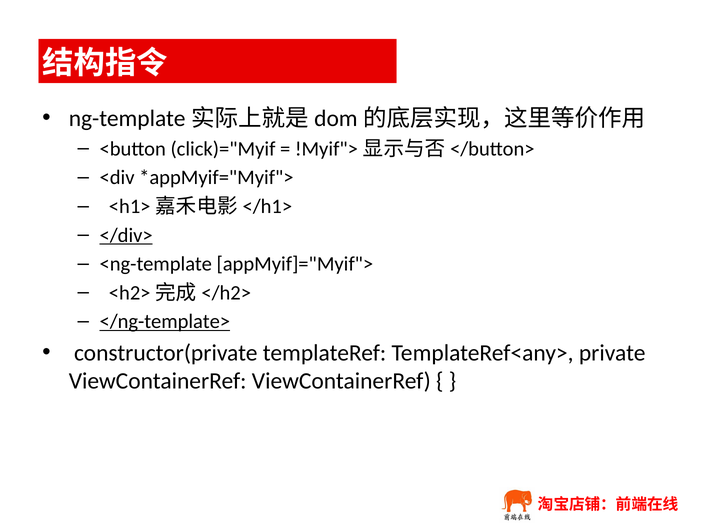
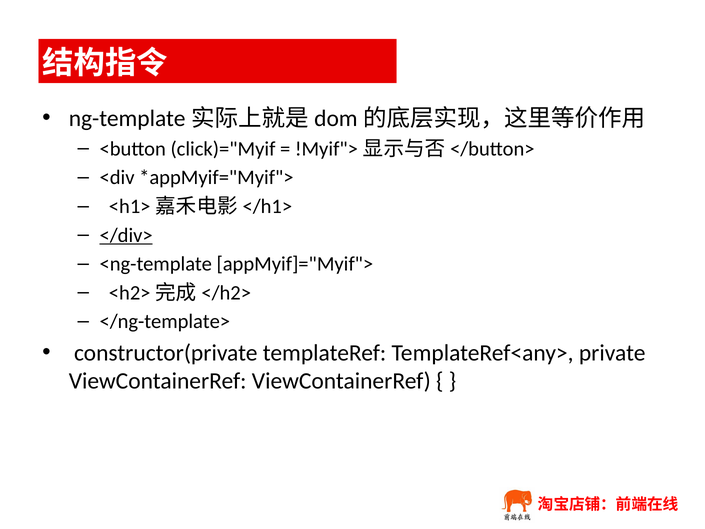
</ng-template> underline: present -> none (165, 321)
